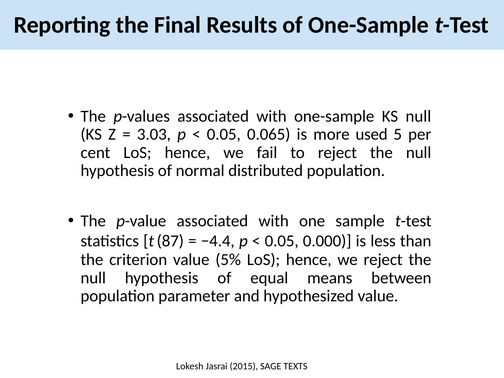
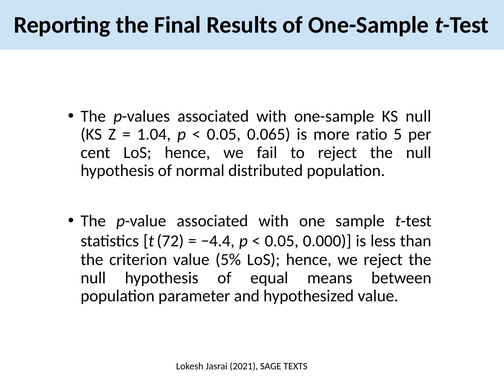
3.03: 3.03 -> 1.04 (154, 134)
used: used -> ratio (372, 134)
87: 87 -> 72 (170, 241)
2015: 2015 -> 2021 (244, 366)
